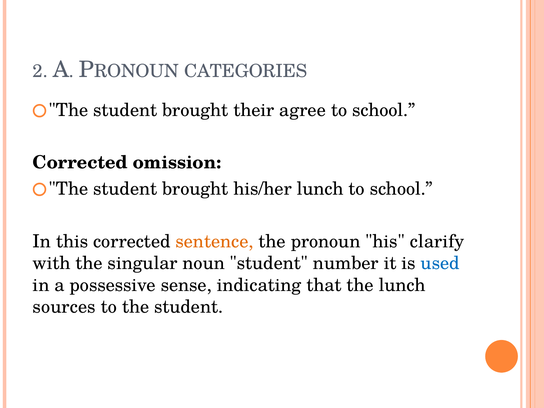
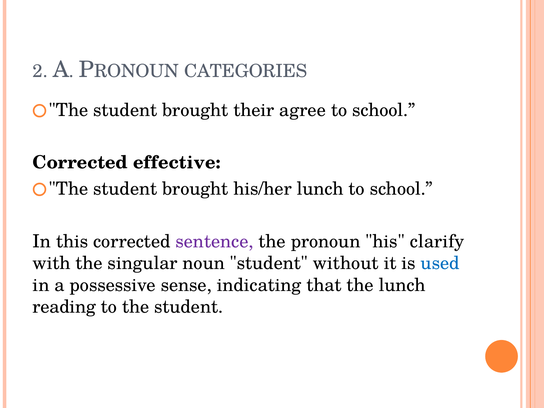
omission: omission -> effective (177, 163)
sentence colour: orange -> purple (214, 242)
number: number -> without (346, 263)
sources: sources -> reading (64, 307)
